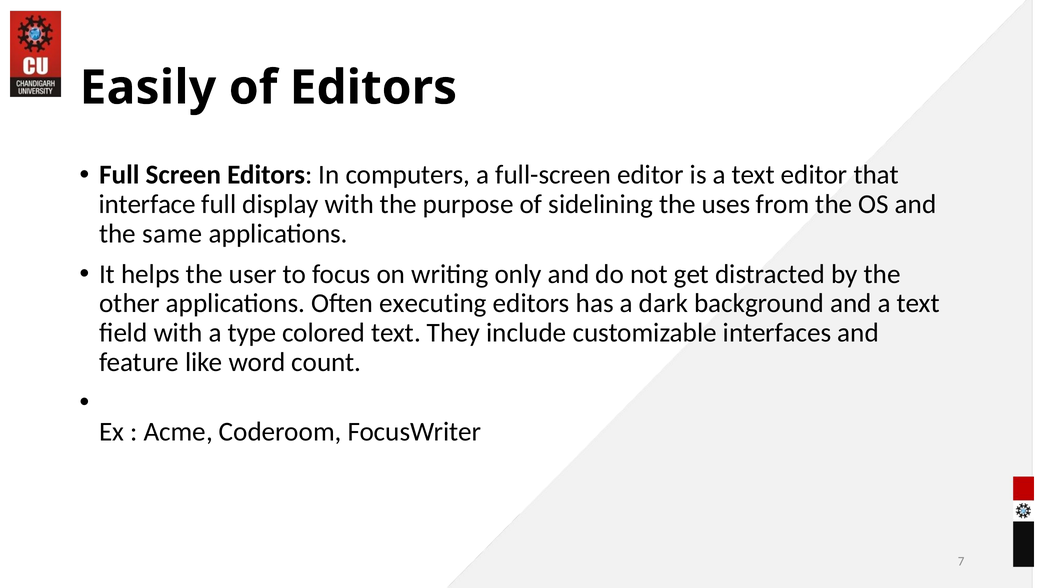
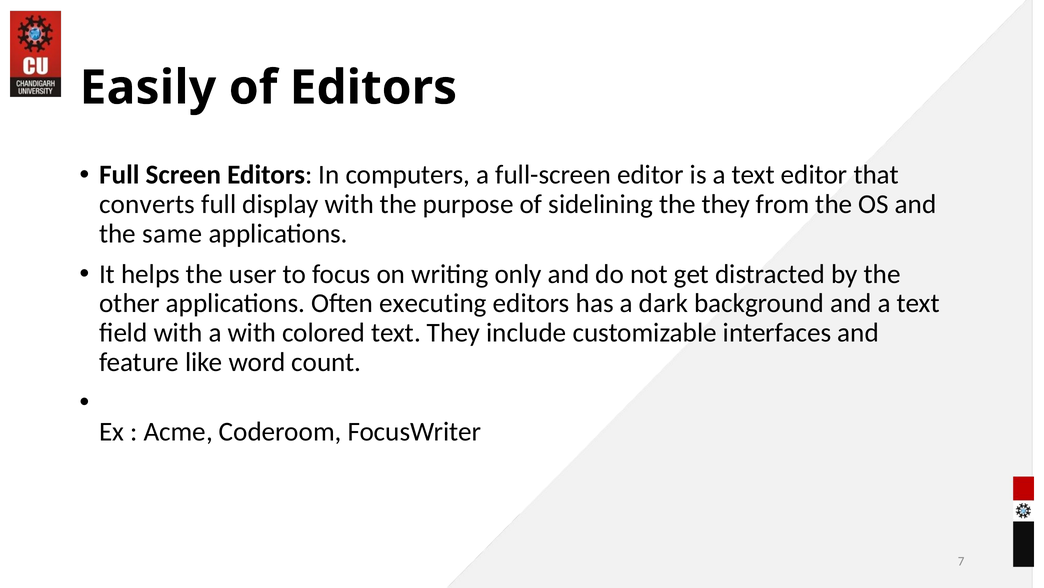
interface: interface -> converts (147, 204)
the uses: uses -> they (726, 204)
a type: type -> with (252, 332)
